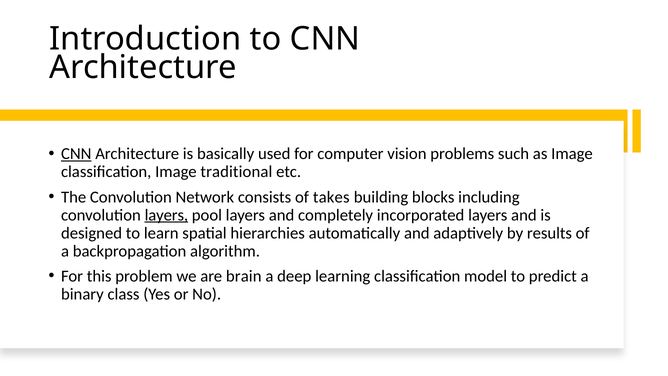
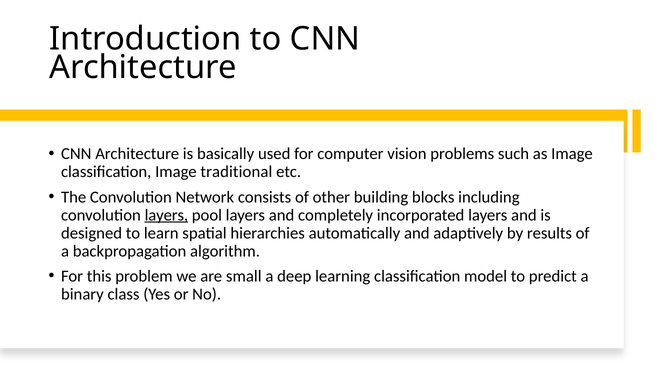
CNN underline: present -> none (76, 154)
takes: takes -> other (331, 197)
brain: brain -> small (244, 276)
